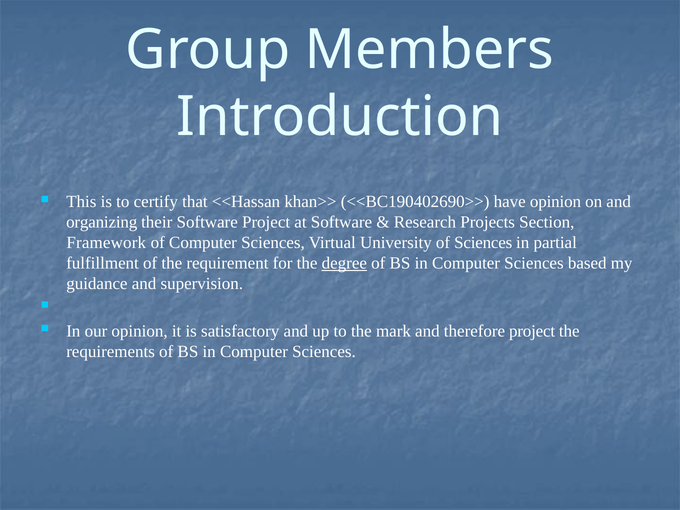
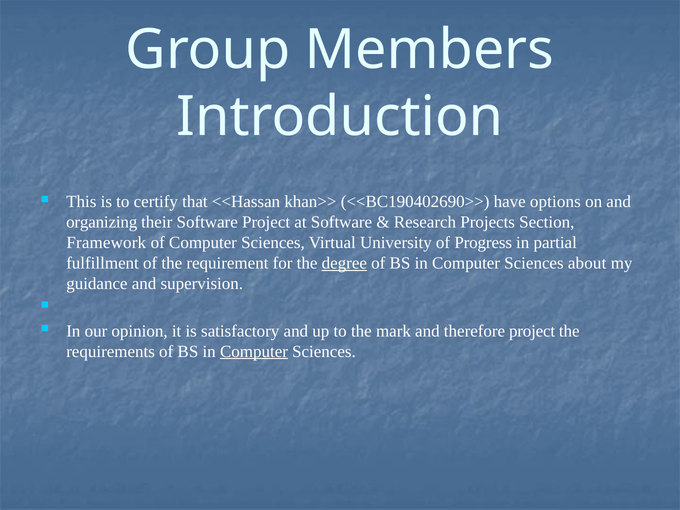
have opinion: opinion -> options (555, 202)
of Sciences: Sciences -> Progress (483, 243)
based: based -> about (587, 263)
Computer underline: none -> present (254, 351)
